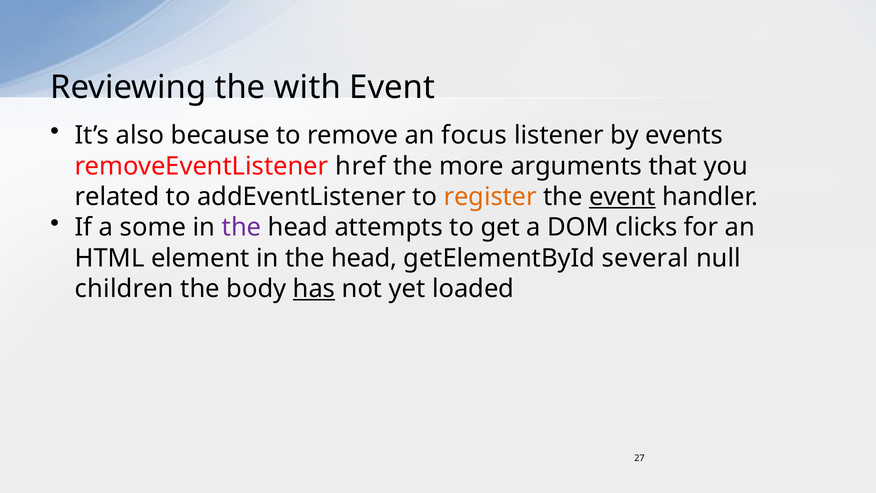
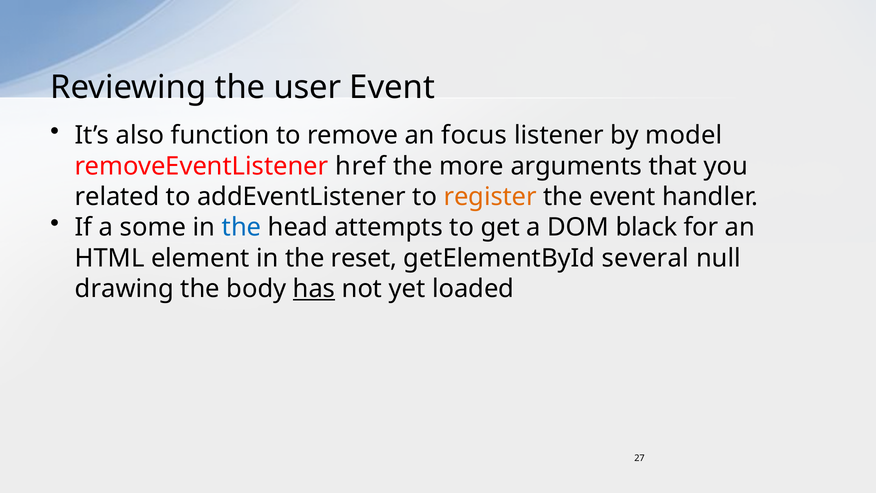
with: with -> user (308, 87)
because: because -> function (220, 135)
events: events -> model (684, 135)
event underline: present -> none (622, 197)
the colour: purple -> blue (242, 227)
clicks: clicks -> black (646, 227)
element in the head: head -> reset (364, 258)
children: children -> drawing (124, 289)
